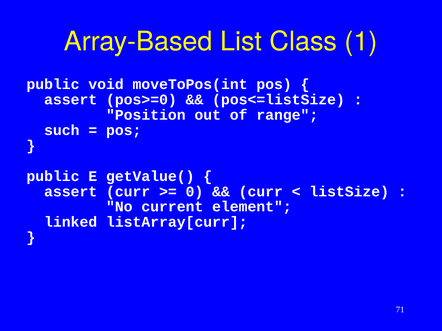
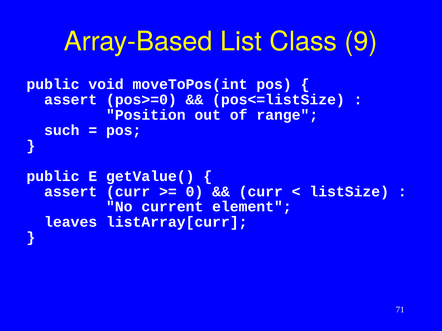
1: 1 -> 9 (361, 42)
linked: linked -> leaves (71, 222)
